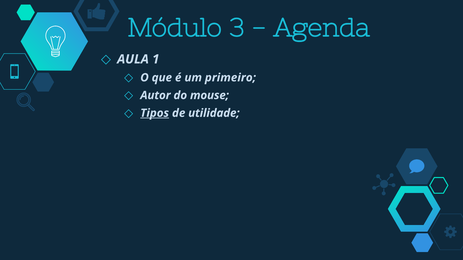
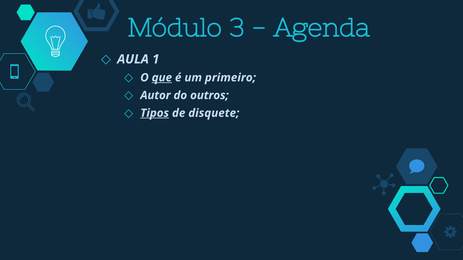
que underline: none -> present (162, 78)
mouse: mouse -> outros (209, 95)
utilidade: utilidade -> disquete (214, 113)
